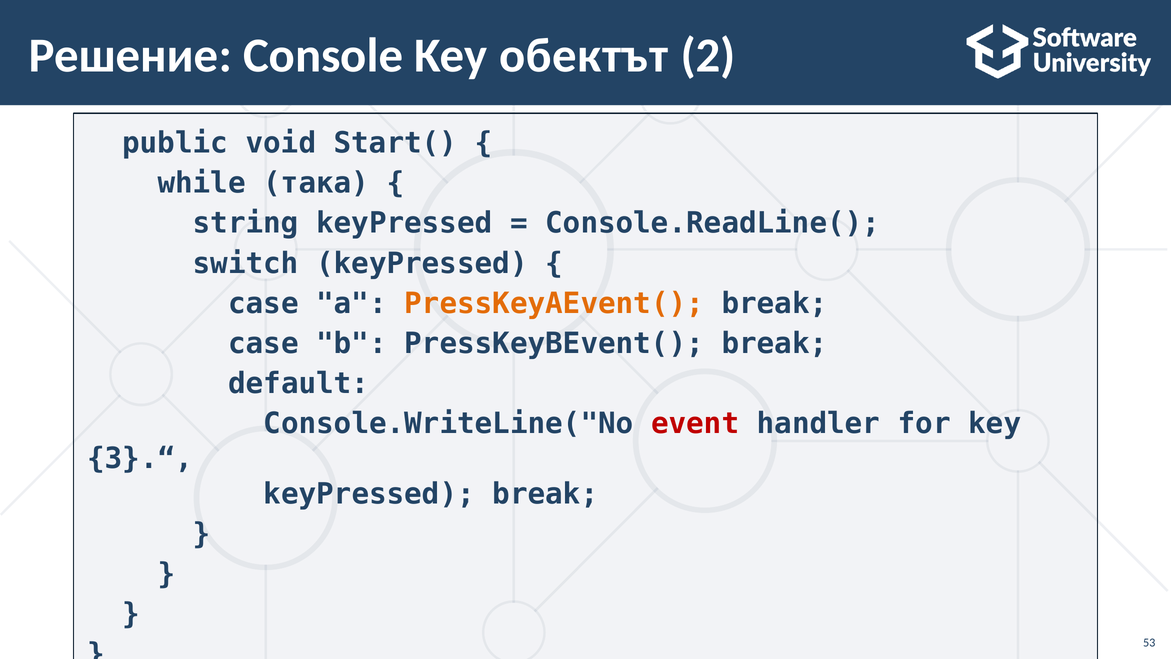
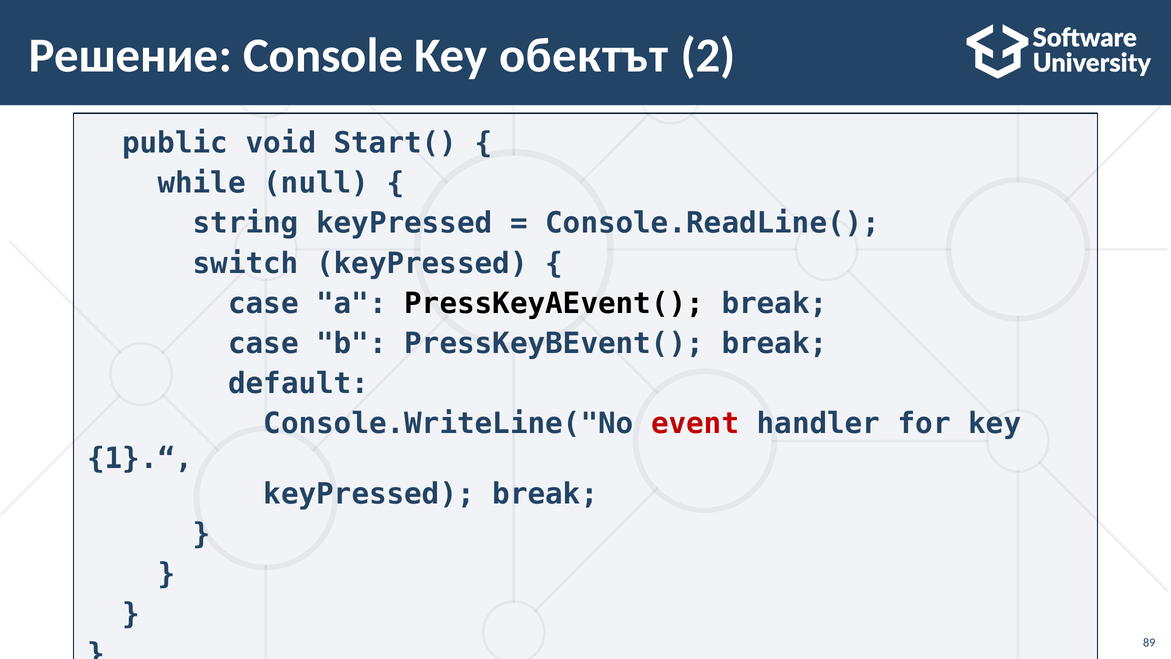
така: така -> null (316, 183)
PressKeyAEvent( colour: orange -> black (554, 303)
3}.“: 3}.“ -> 1}.“ (140, 459)
53: 53 -> 89 (1149, 642)
